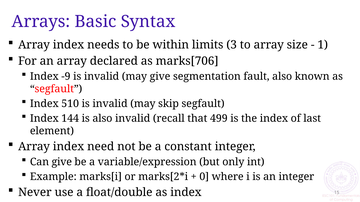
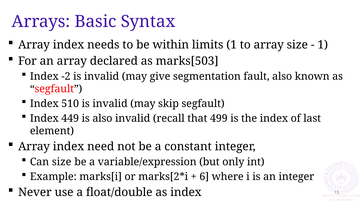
limits 3: 3 -> 1 (232, 45)
marks[706: marks[706 -> marks[503 (187, 61)
-9: -9 -> -2 (66, 77)
144: 144 -> 449 (70, 119)
Can give: give -> size (62, 162)
0: 0 -> 6 (204, 177)
